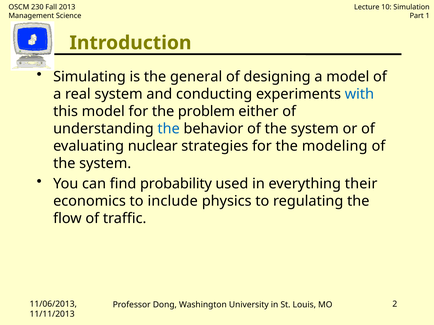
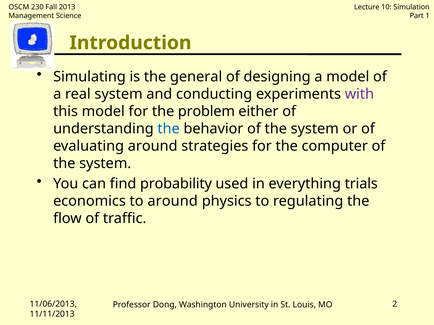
with colour: blue -> purple (359, 94)
evaluating nuclear: nuclear -> around (153, 146)
modeling: modeling -> computer (335, 146)
their: their -> trials (361, 184)
to include: include -> around (173, 201)
